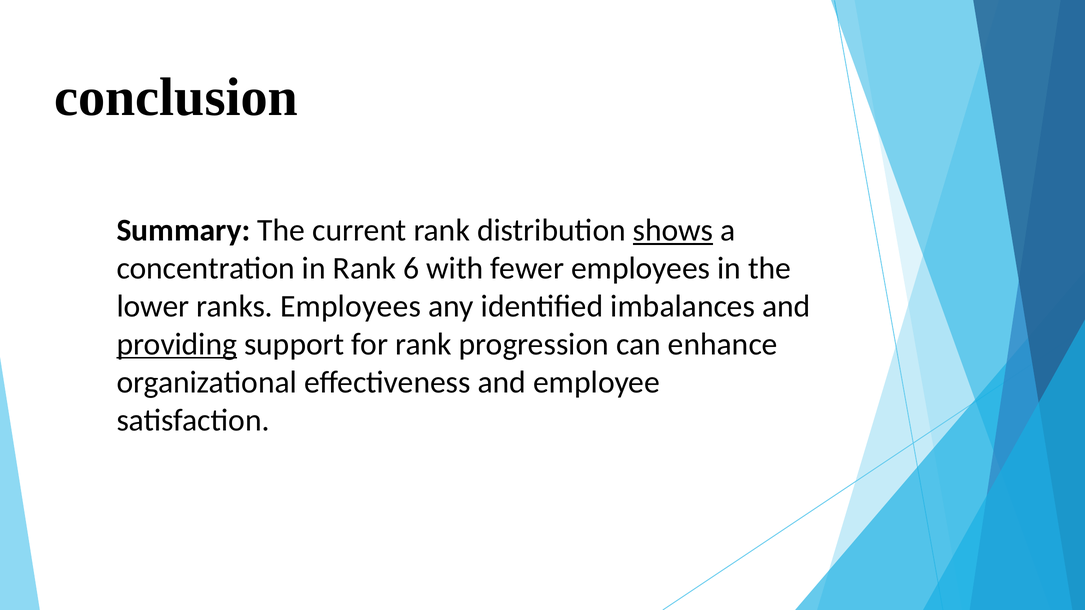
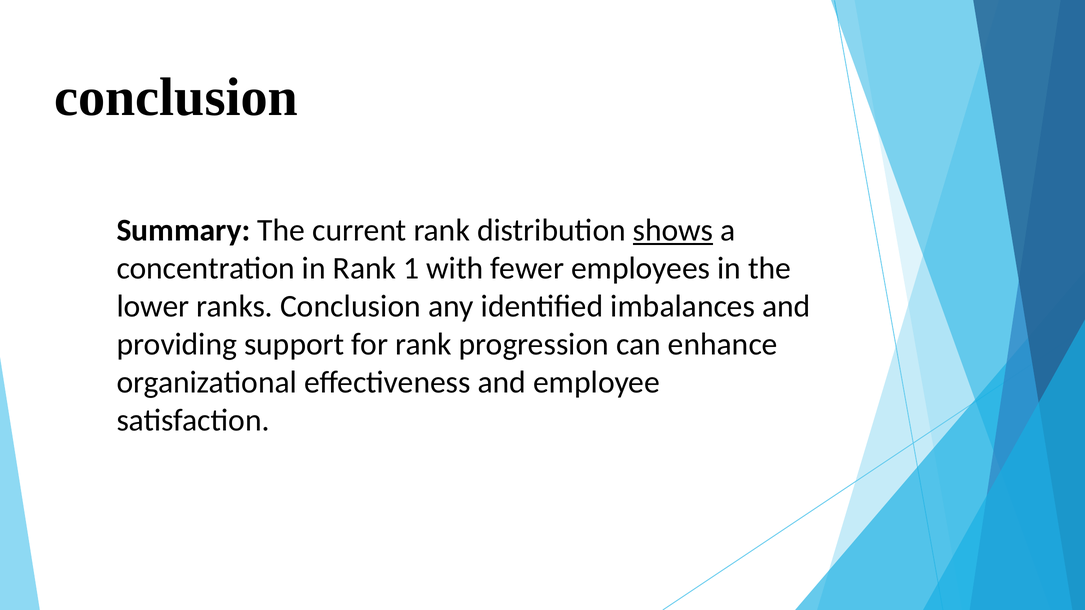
6: 6 -> 1 (411, 268)
ranks Employees: Employees -> Conclusion (351, 306)
providing underline: present -> none (177, 344)
